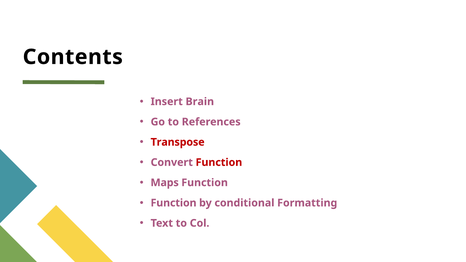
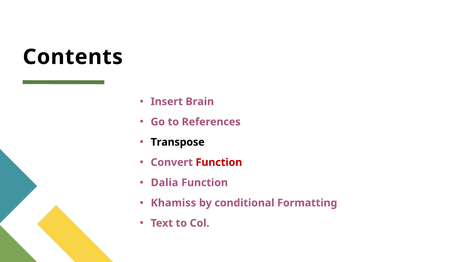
Transpose colour: red -> black (178, 142)
Maps: Maps -> Dalia (165, 183)
Function: Function -> Khamiss (173, 203)
